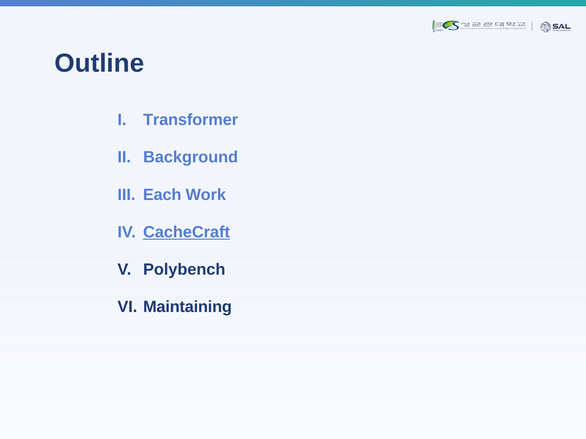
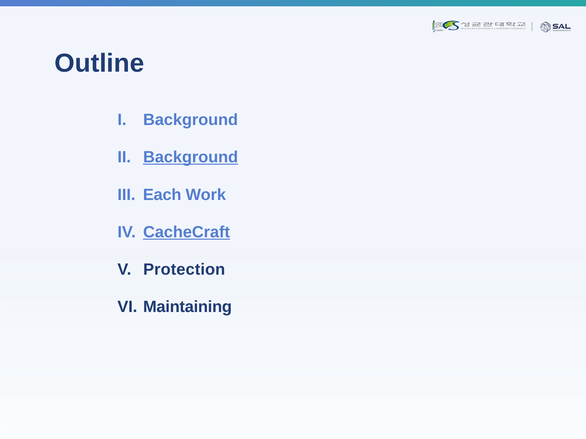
Transformer: Transformer -> Background (191, 120)
Background underline: none -> present (191, 157)
Polybench: Polybench -> Protection (184, 270)
